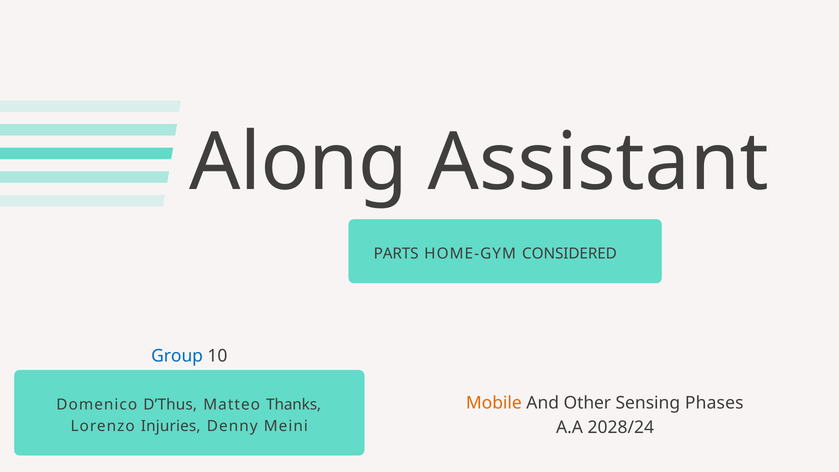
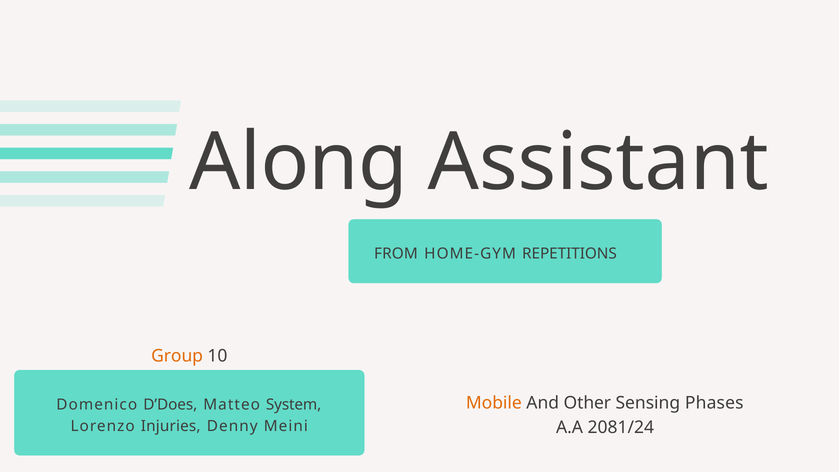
PARTS: PARTS -> FROM (396, 254)
CONSIDERED: CONSIDERED -> REPETITIONS (569, 254)
Group colour: blue -> orange (177, 356)
D’Thus: D’Thus -> D’Does (170, 404)
Thanks: Thanks -> System (294, 404)
2028/24: 2028/24 -> 2081/24 (621, 427)
